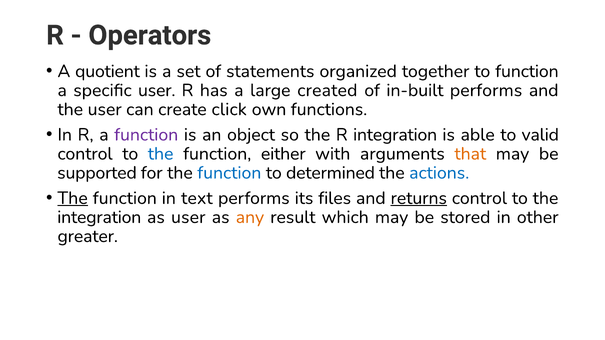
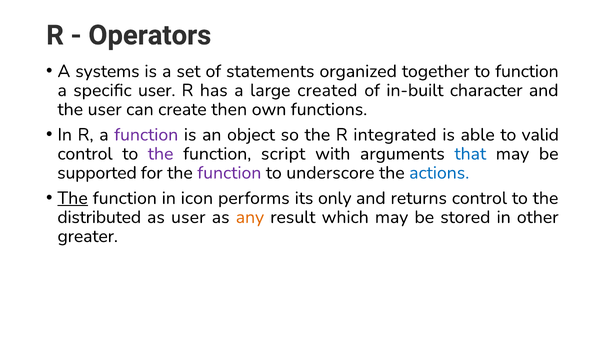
quotient: quotient -> systems (107, 71)
in-built performs: performs -> character (486, 90)
click: click -> then (229, 109)
R integration: integration -> integrated (395, 135)
the colour: blue -> purple (161, 154)
either: either -> script (283, 154)
that colour: orange -> blue (470, 154)
function colour: blue -> purple (229, 173)
determined: determined -> underscore (330, 173)
text: text -> icon (197, 198)
files: files -> only (335, 198)
returns underline: present -> none (419, 198)
integration: integration -> distributed (99, 217)
